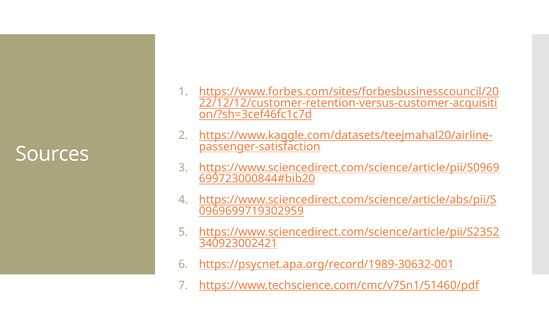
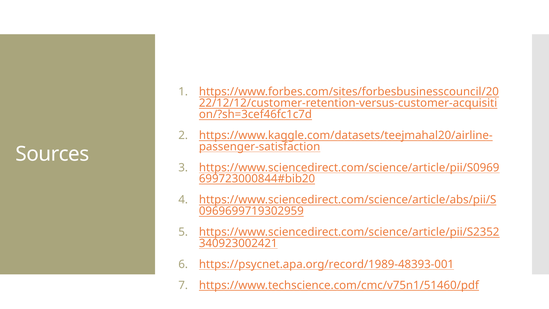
https://psycnet.apa.org/record/1989-30632-001: https://psycnet.apa.org/record/1989-30632-001 -> https://psycnet.apa.org/record/1989-48393-001 (326, 264)
